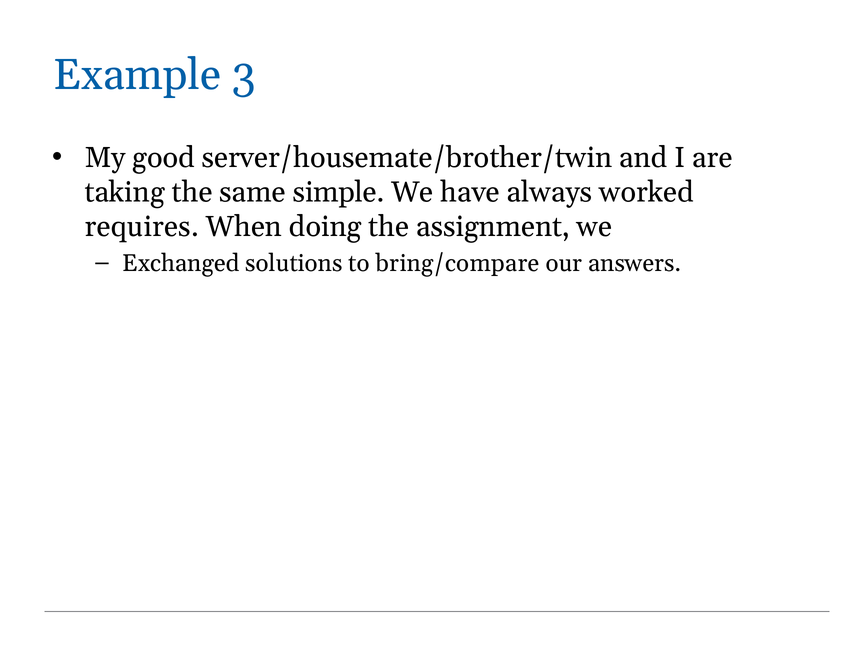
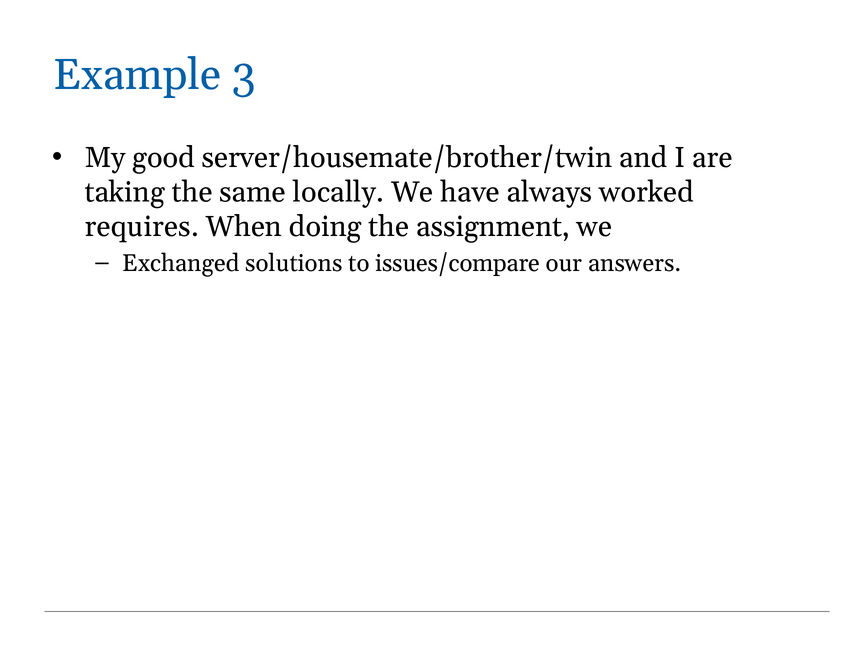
simple: simple -> locally (338, 192)
bring/compare: bring/compare -> issues/compare (458, 263)
